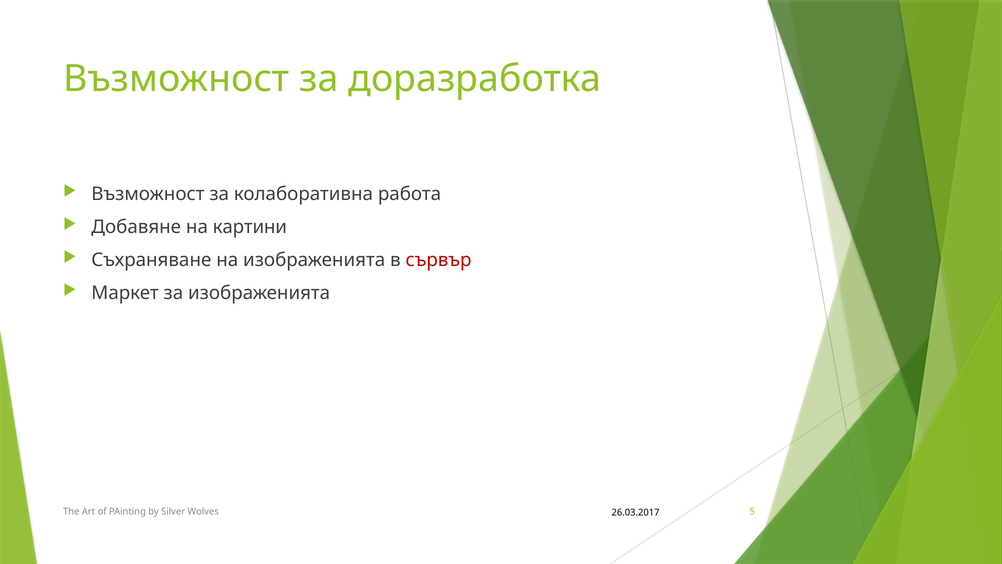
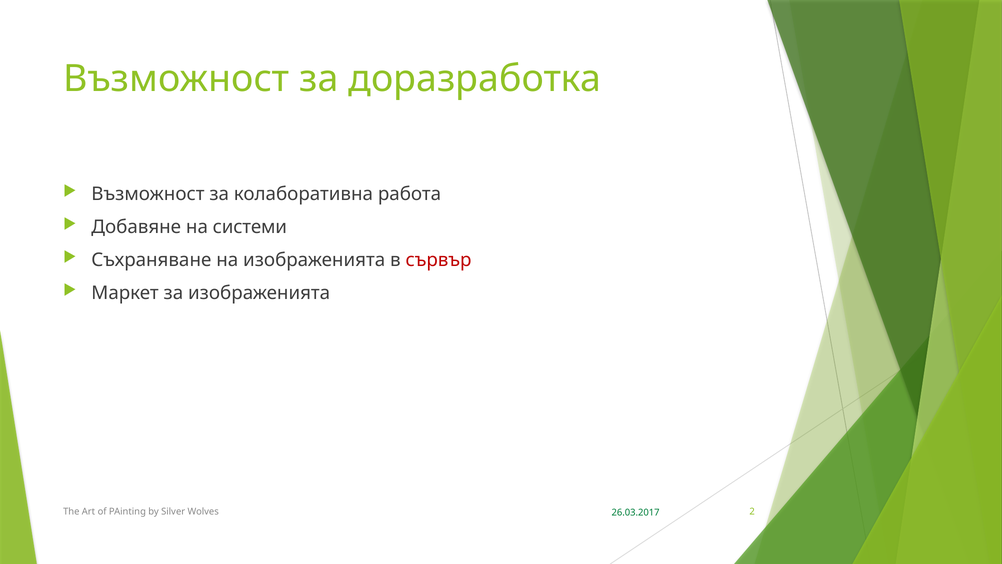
картини: картини -> системи (250, 227)
5: 5 -> 2 (752, 511)
26.03.2017 colour: black -> green (636, 512)
